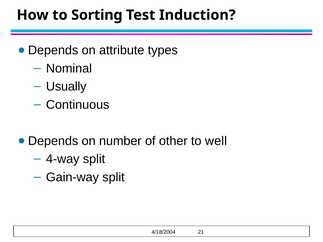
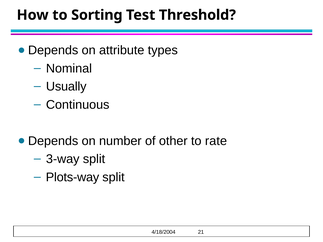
Induction: Induction -> Threshold (197, 15)
well: well -> rate (216, 141)
4-way: 4-way -> 3-way (63, 159)
Gain-way: Gain-way -> Plots-way (73, 177)
